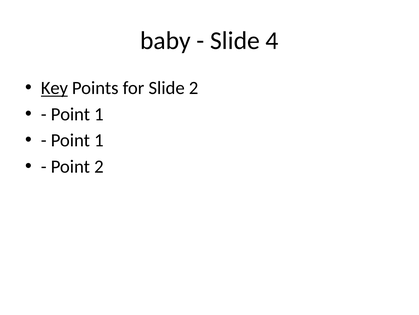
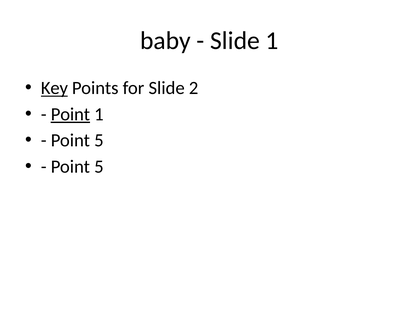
Slide 4: 4 -> 1 (272, 41)
Point underline: none -> present (70, 114)
1: 1 -> 5 (99, 140)
2: 2 -> 5 (99, 166)
